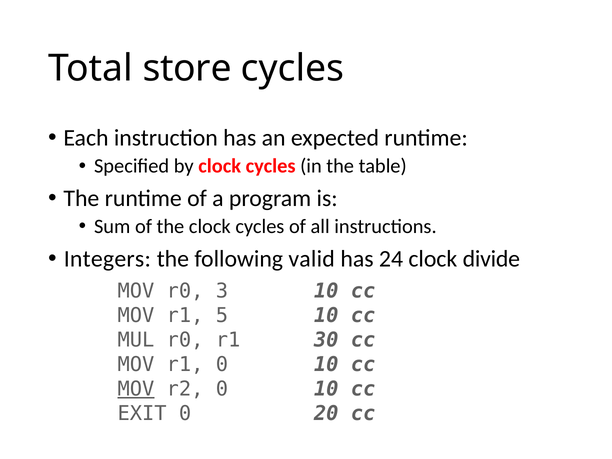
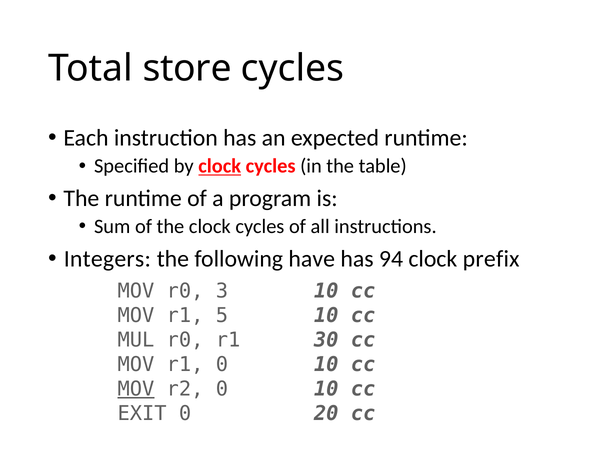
clock underline: none -> present (220, 166)
valid: valid -> have (312, 259)
24: 24 -> 94 (391, 259)
divide: divide -> prefix (491, 259)
